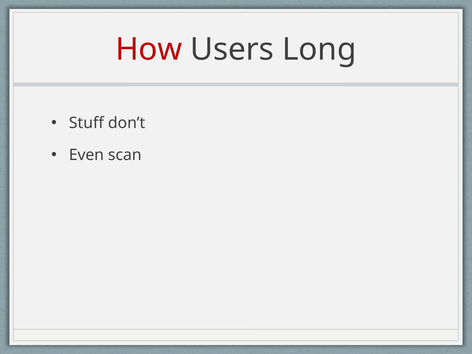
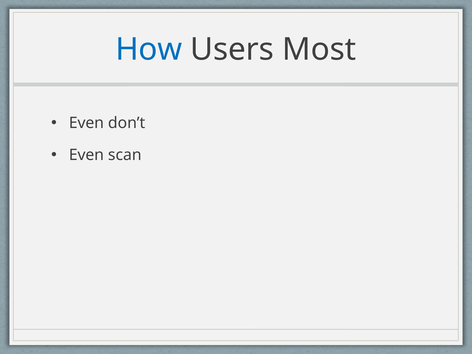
How colour: red -> blue (149, 49)
Long: Long -> Most (319, 49)
Stuff: Stuff -> Even (86, 123)
